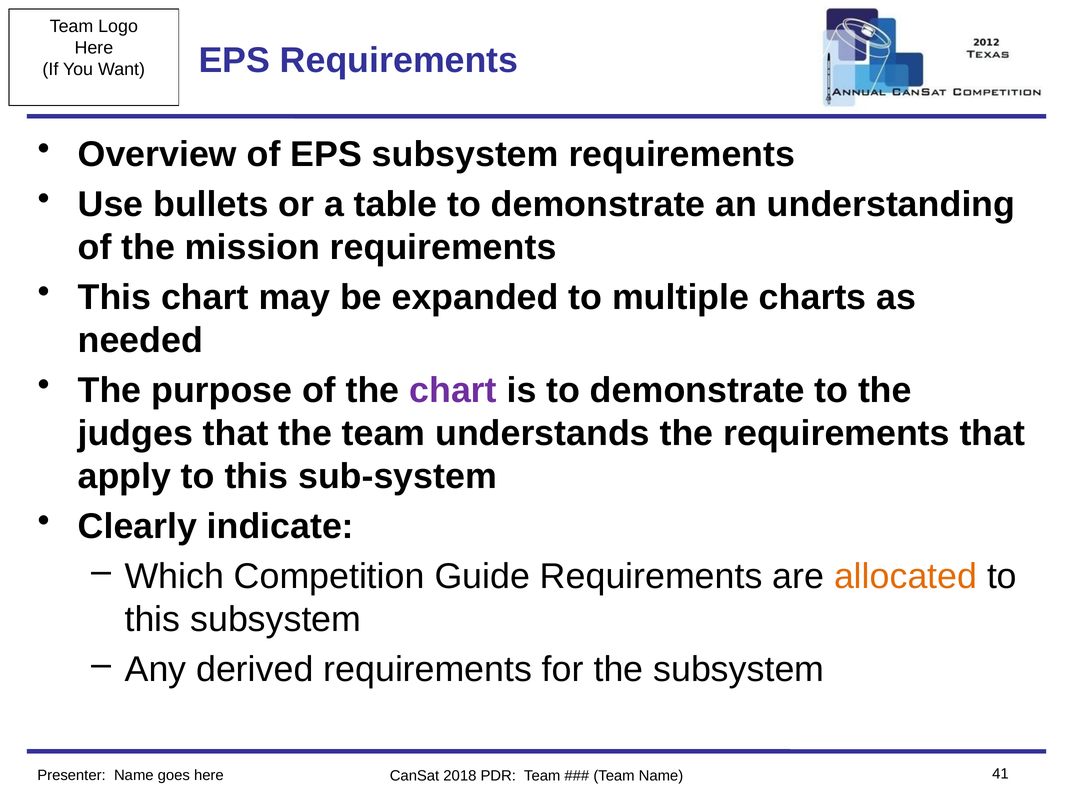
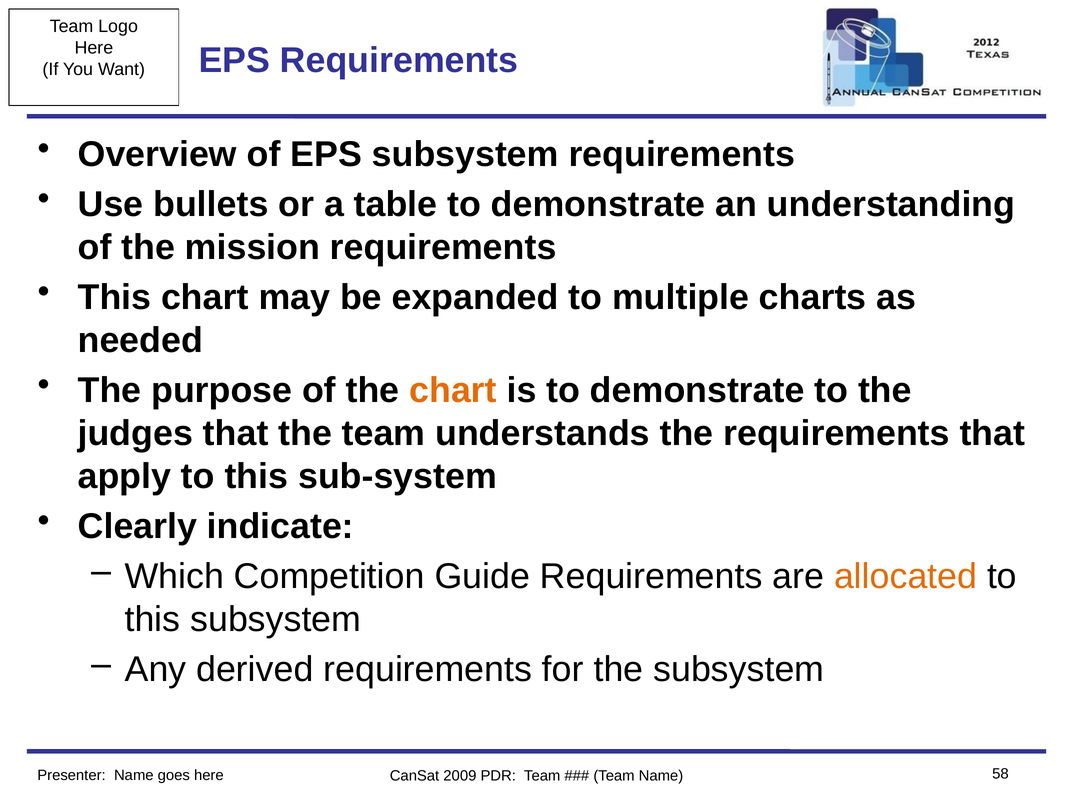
chart colour: purple -> orange (453, 391)
2018: 2018 -> 2009 (460, 775)
41: 41 -> 58 (1000, 774)
